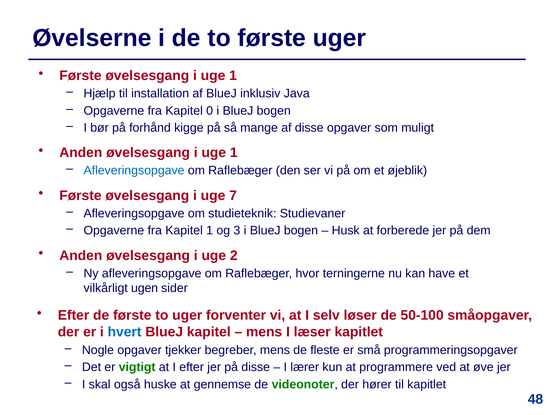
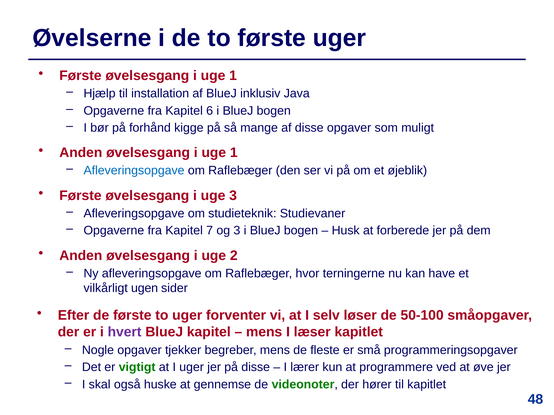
0: 0 -> 6 (210, 111)
uge 7: 7 -> 3 (233, 196)
Kapitel 1: 1 -> 7 (210, 231)
hvert colour: blue -> purple (125, 332)
I efter: efter -> uger (192, 368)
